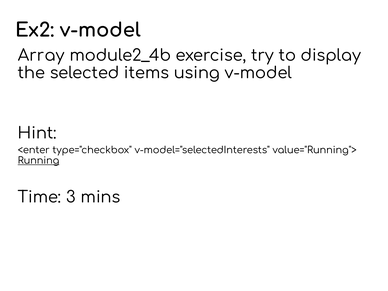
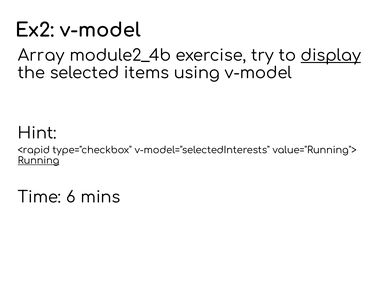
display underline: none -> present (331, 55)
<enter: <enter -> <rapid (34, 150)
3: 3 -> 6 (71, 197)
